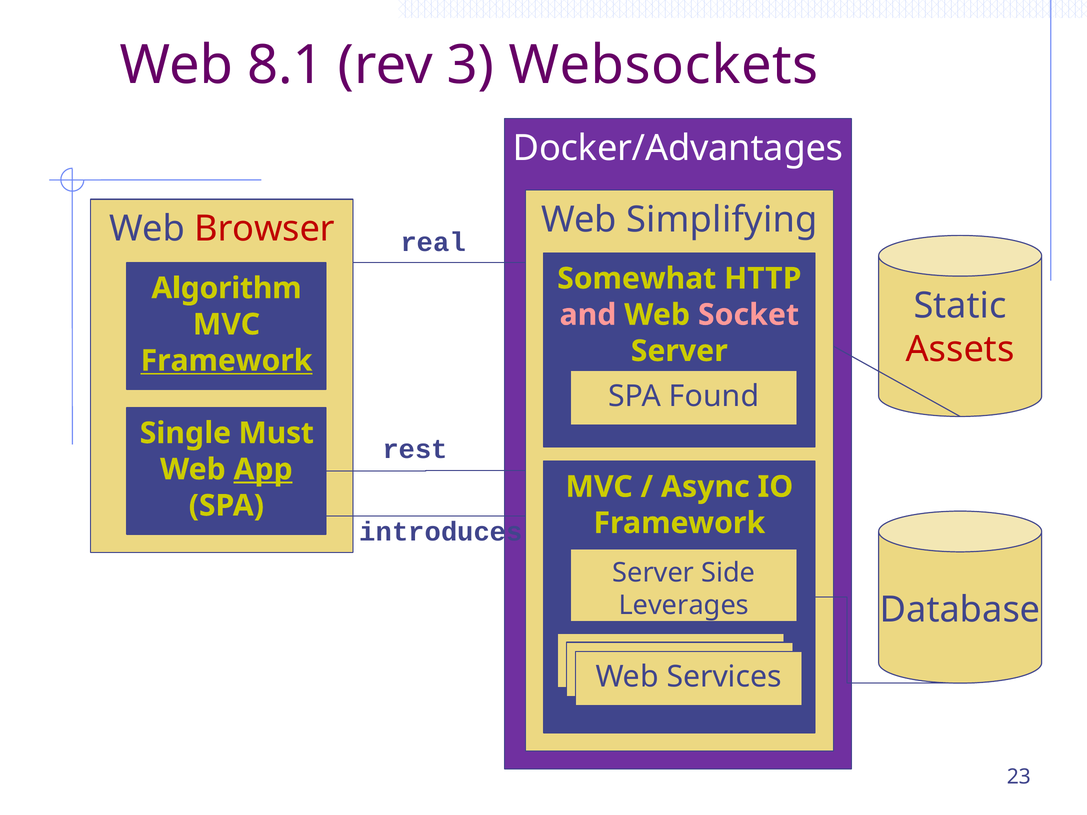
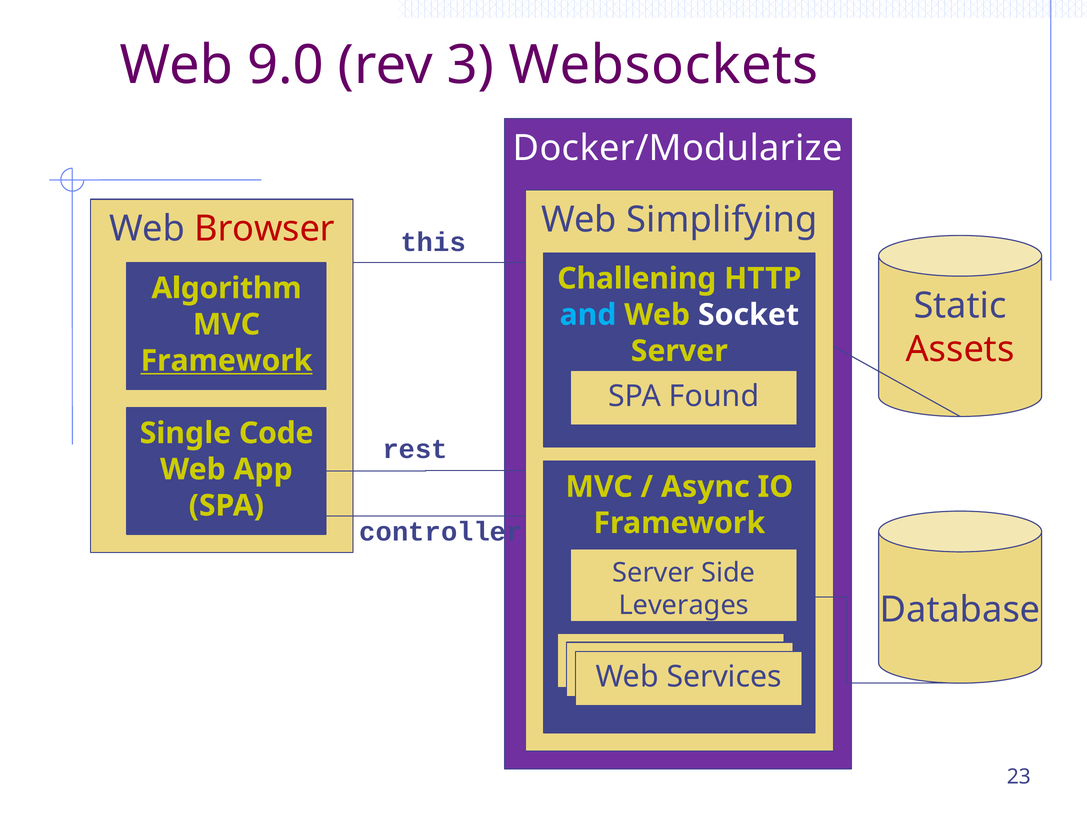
8.1: 8.1 -> 9.0 (285, 65)
Docker/Advantages: Docker/Advantages -> Docker/Modularize (678, 148)
real: real -> this (433, 242)
Somewhat: Somewhat -> Challening (637, 279)
and colour: pink -> light blue (588, 315)
Socket colour: pink -> white (749, 315)
Must: Must -> Code (276, 433)
App underline: present -> none (263, 470)
introduces: introduces -> controller (441, 532)
